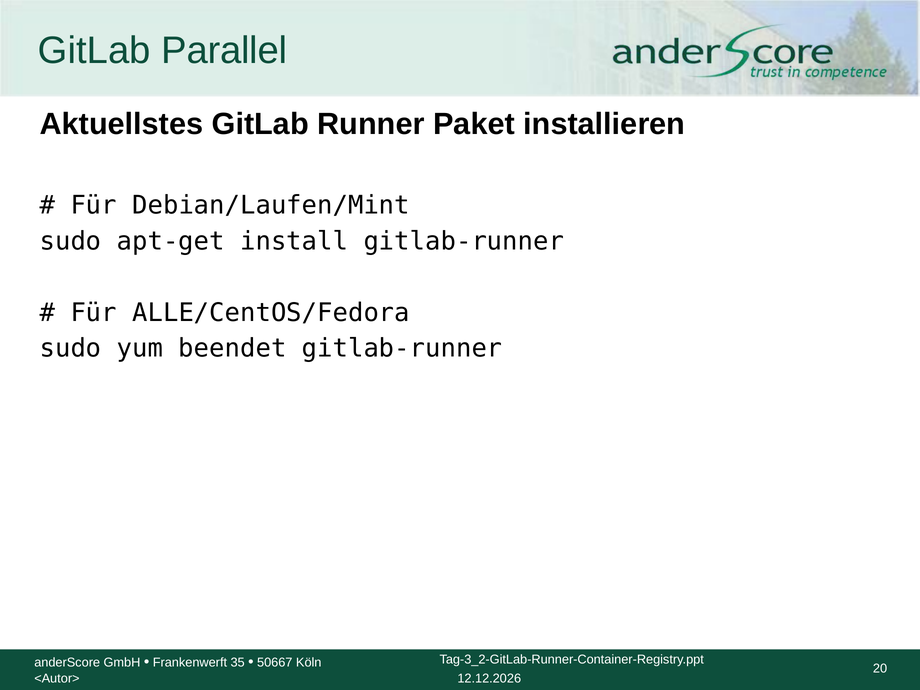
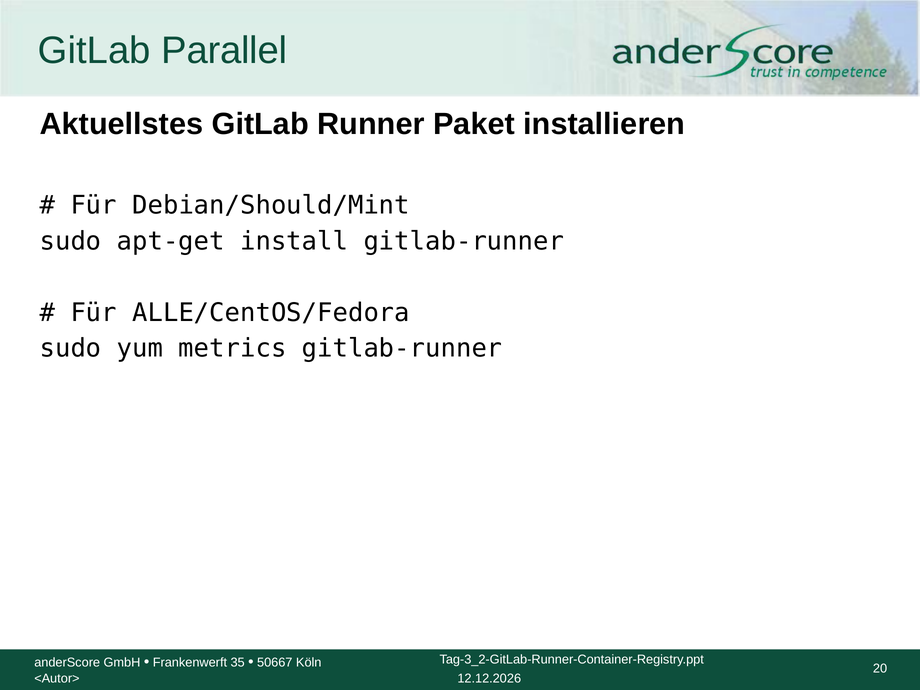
Debian/Laufen/Mint: Debian/Laufen/Mint -> Debian/Should/Mint (271, 205)
beendet: beendet -> metrics (232, 348)
